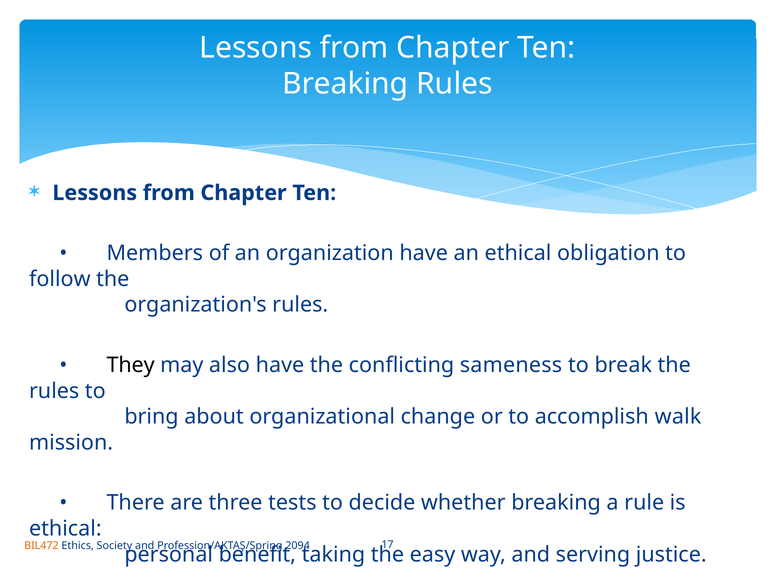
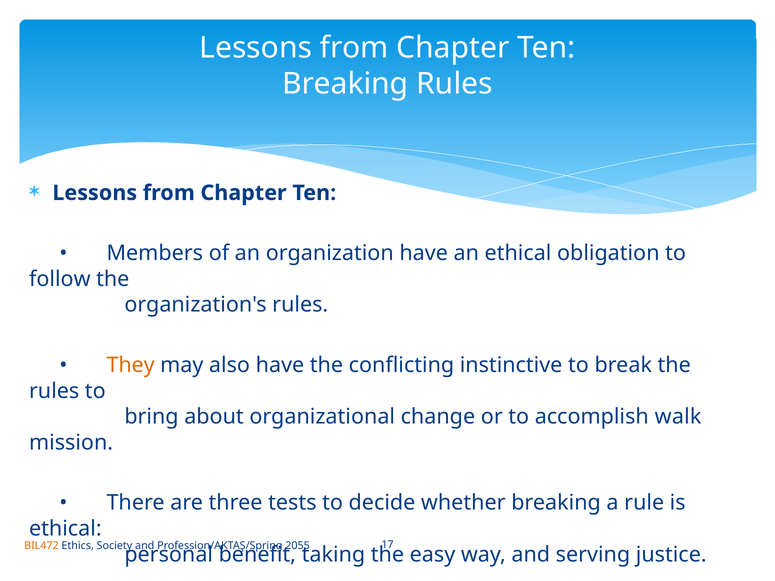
They colour: black -> orange (131, 365)
sameness: sameness -> instinctive (511, 365)
2094: 2094 -> 2055 (298, 546)
